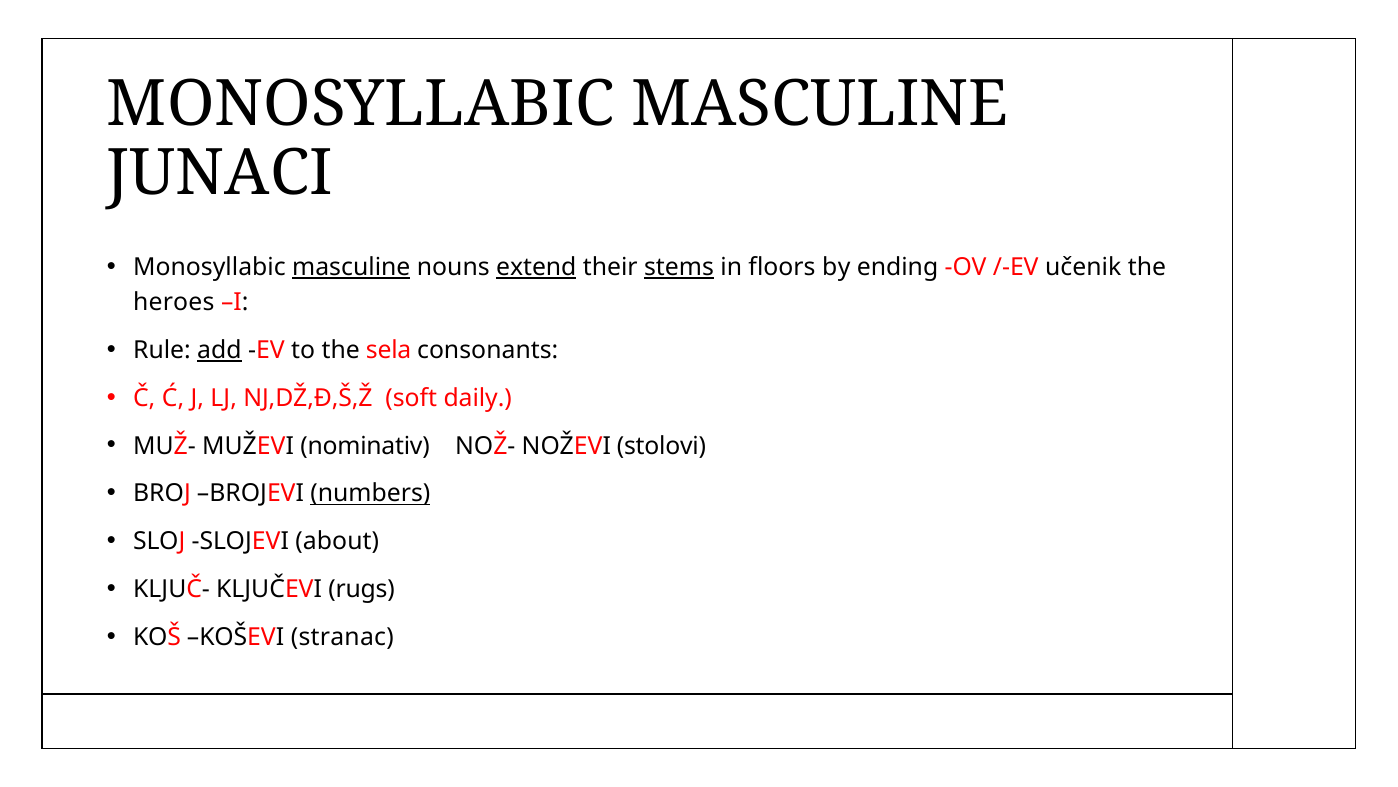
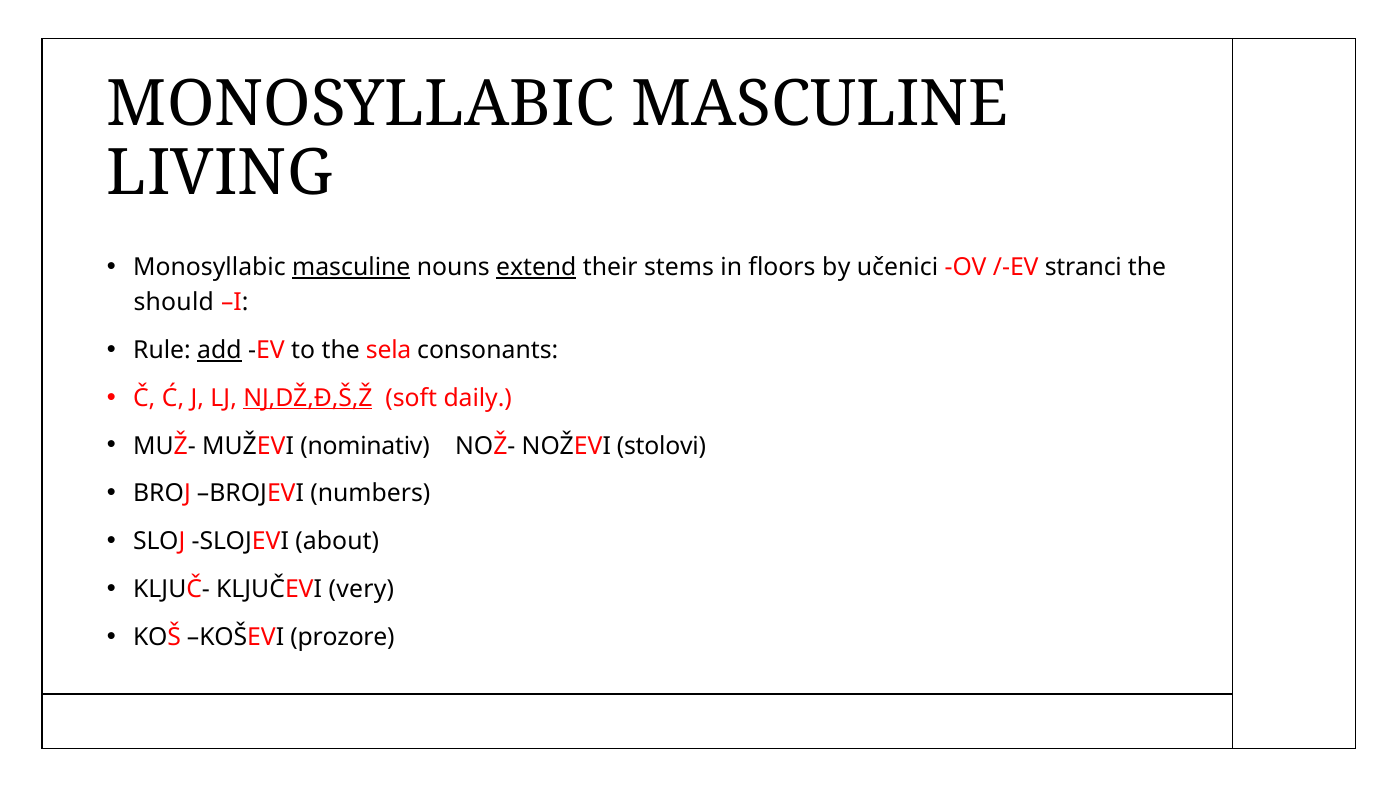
JUNACI: JUNACI -> LIVING (220, 174)
stems underline: present -> none (679, 267)
ending: ending -> učenici (898, 267)
učenik: učenik -> stranci (1083, 267)
heroes: heroes -> should (174, 302)
NJ,DŽ,Đ,Š,Ž underline: none -> present (308, 398)
numbers underline: present -> none (370, 493)
rugs: rugs -> very (361, 589)
stranac: stranac -> prozore (343, 637)
